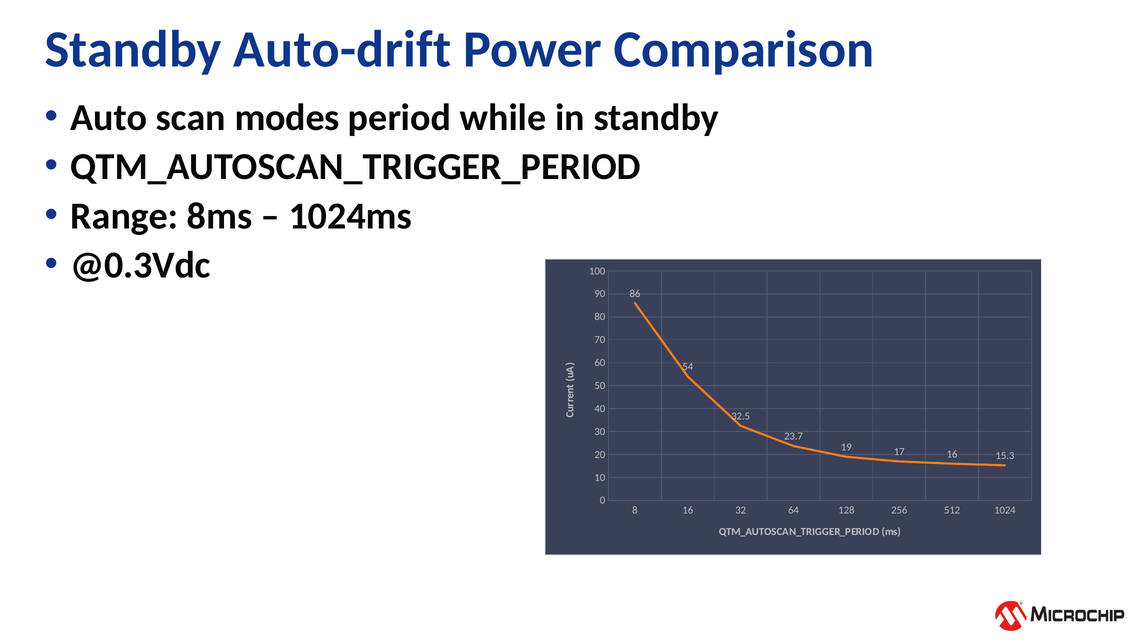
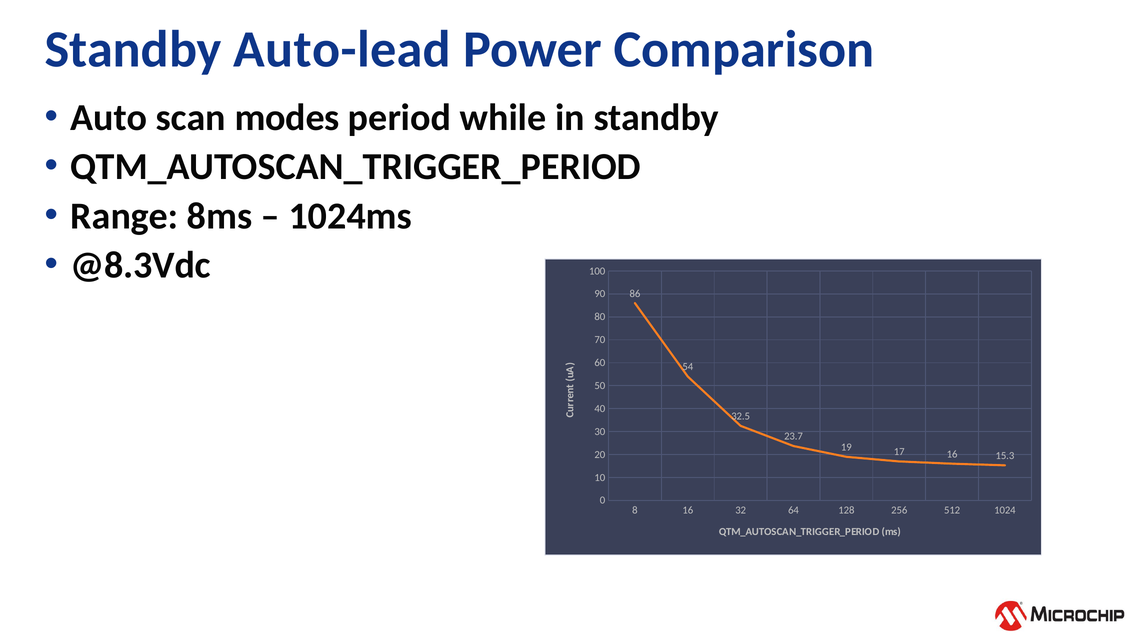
Auto-drift: Auto-drift -> Auto-lead (342, 50)
@0.3Vdc: @0.3Vdc -> @8.3Vdc (141, 265)
